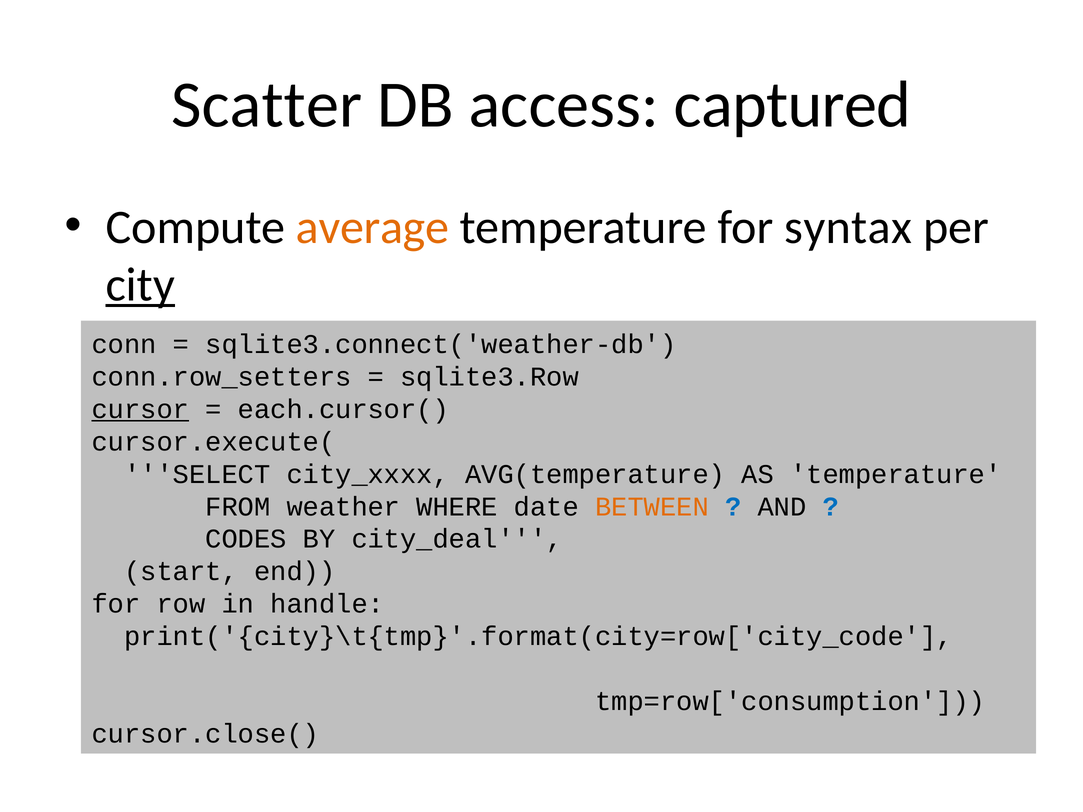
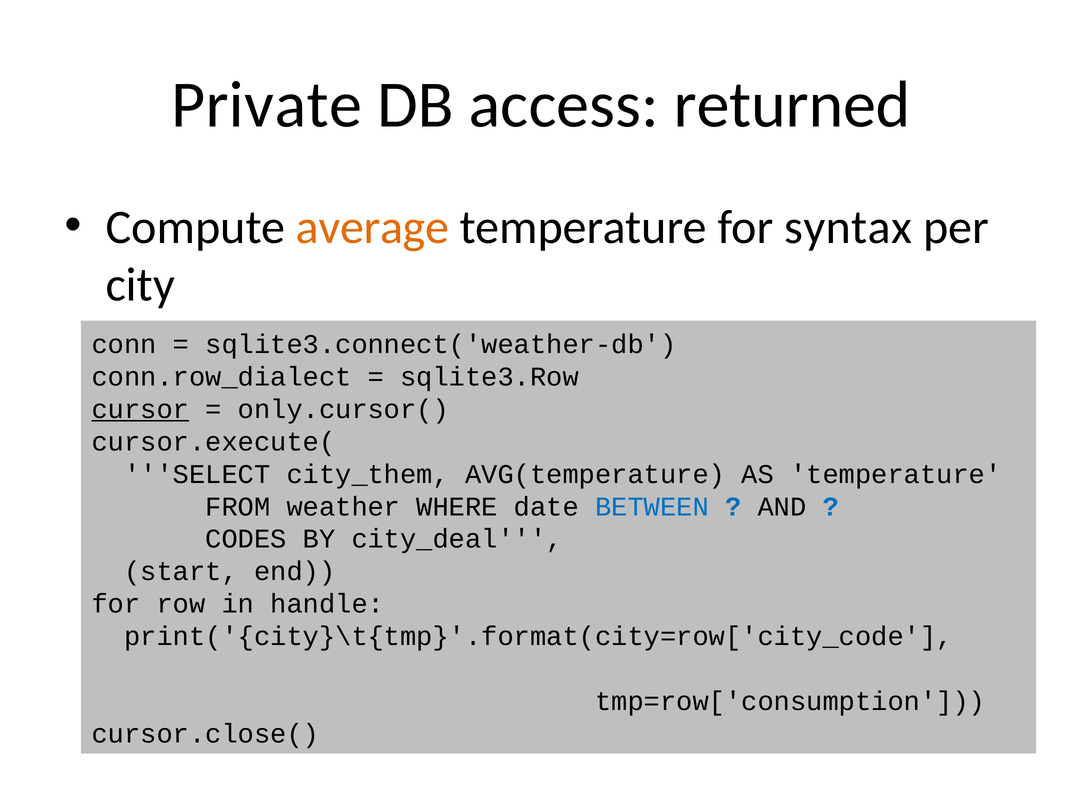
Scatter: Scatter -> Private (266, 105)
captured: captured -> returned (792, 105)
city underline: present -> none (140, 285)
conn.row_setters: conn.row_setters -> conn.row_dialect (222, 377)
each.cursor(: each.cursor( -> only.cursor( (343, 409)
city_xxxx: city_xxxx -> city_them (368, 474)
BETWEEN colour: orange -> blue (652, 507)
